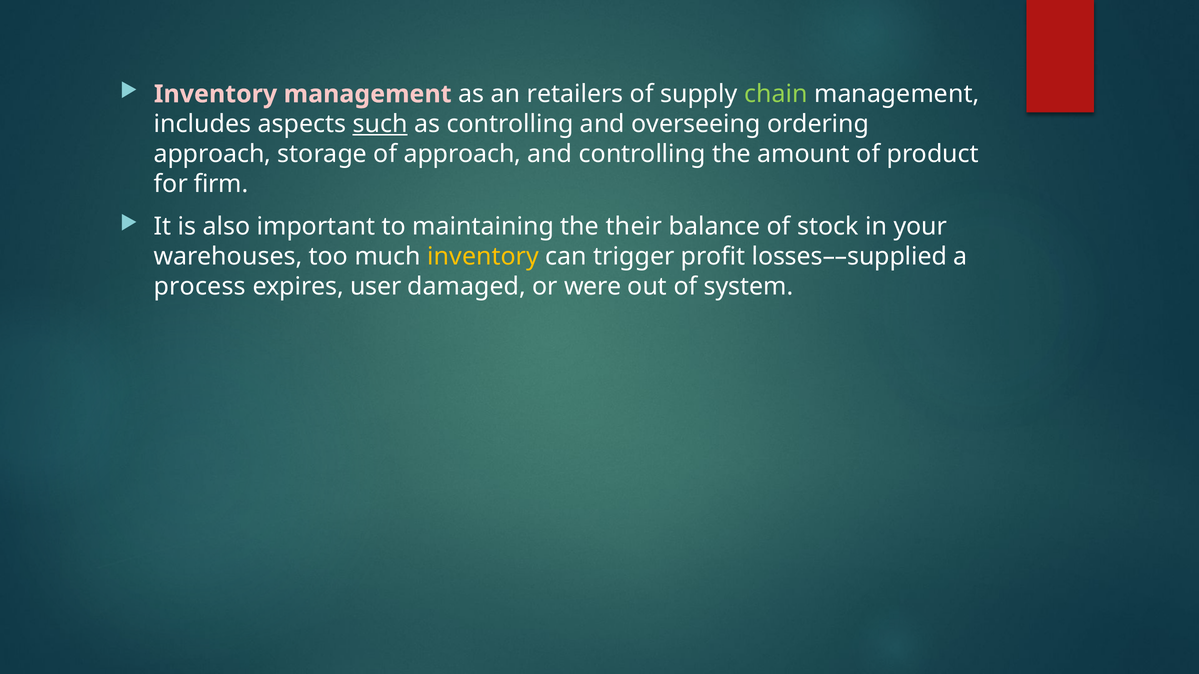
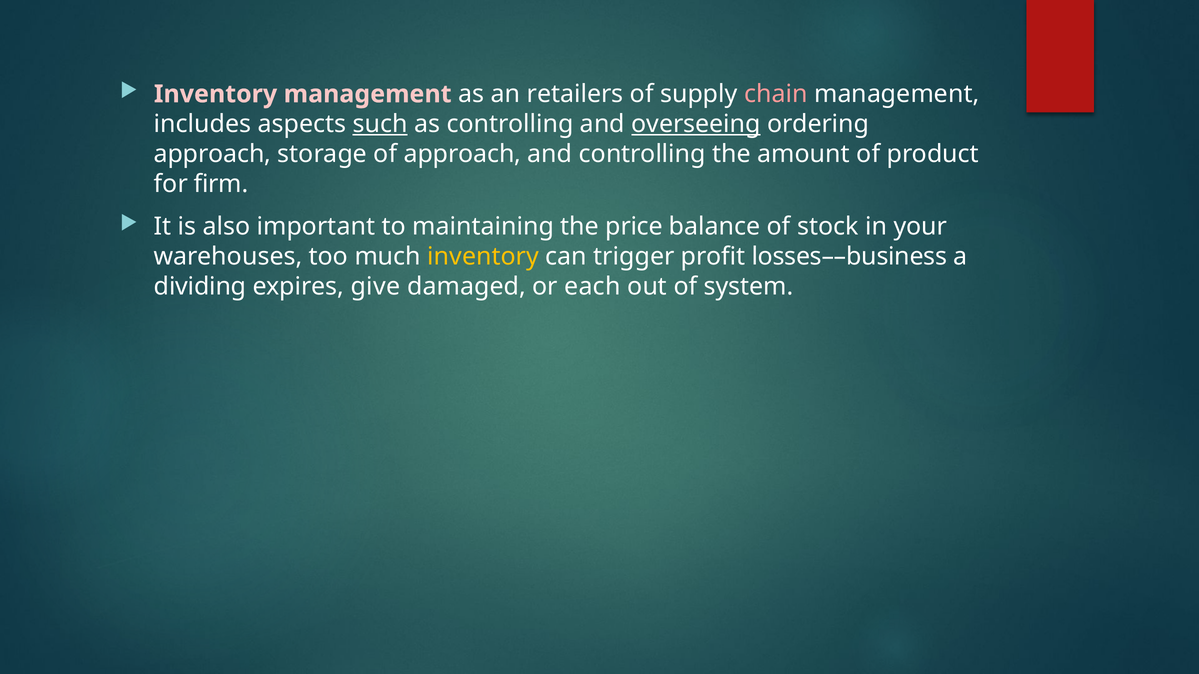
chain colour: light green -> pink (776, 94)
overseeing underline: none -> present (696, 124)
their: their -> price (634, 227)
losses––supplied: losses––supplied -> losses––business (849, 257)
process: process -> dividing (200, 287)
user: user -> give (376, 287)
were: were -> each (592, 287)
